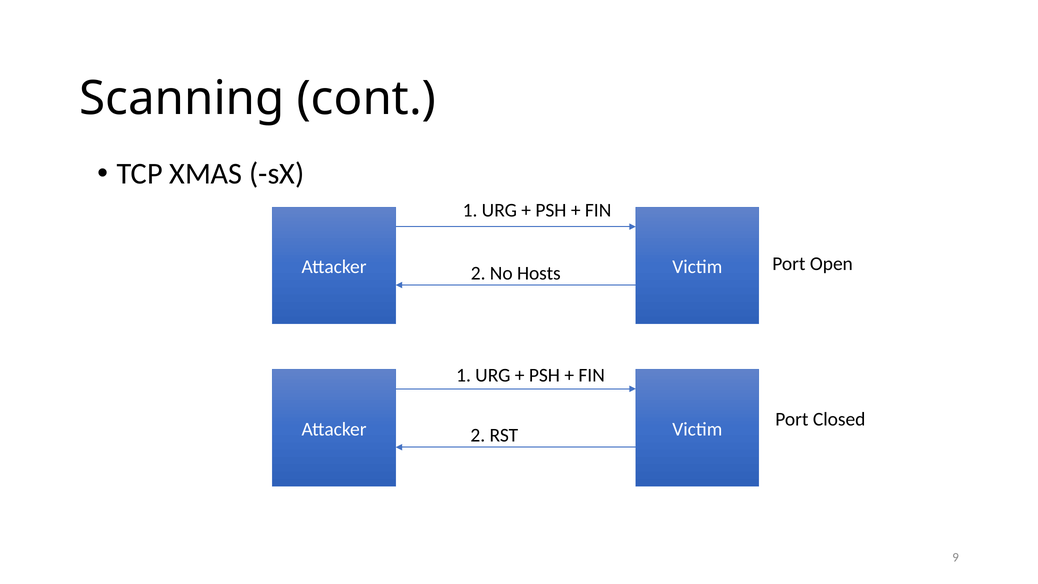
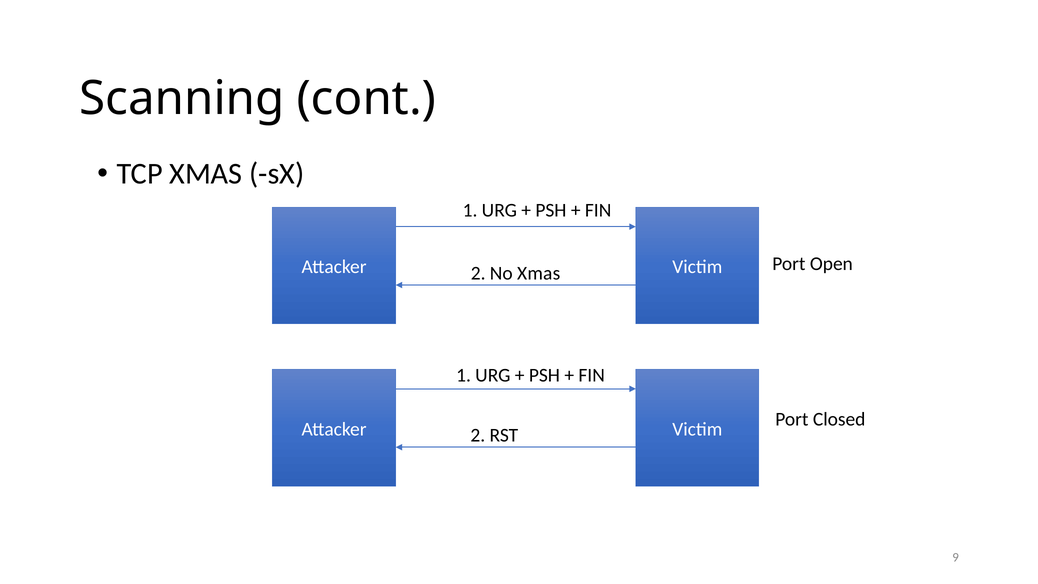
No Hosts: Hosts -> Xmas (539, 273)
